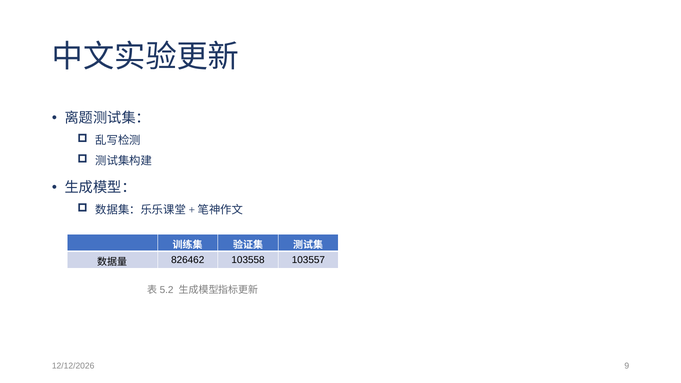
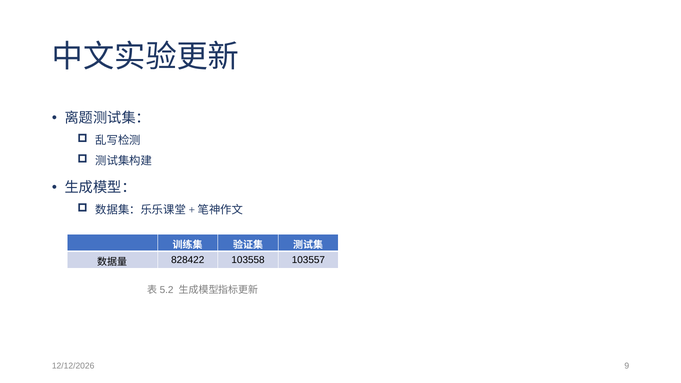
826462: 826462 -> 828422 (188, 260)
